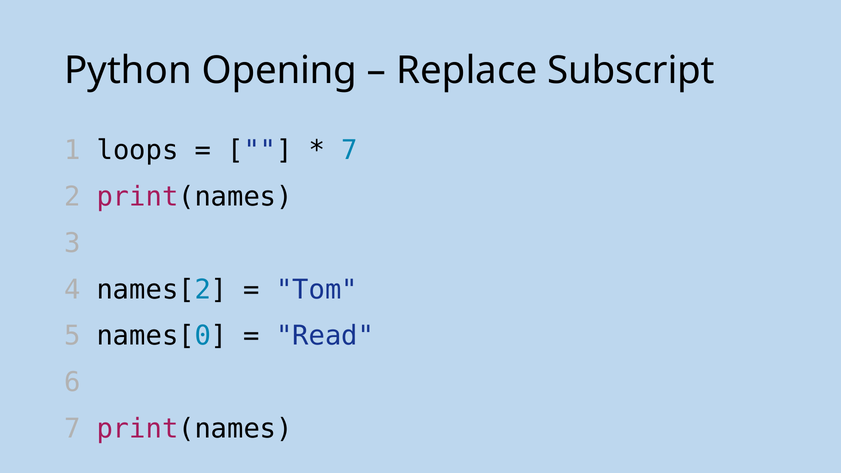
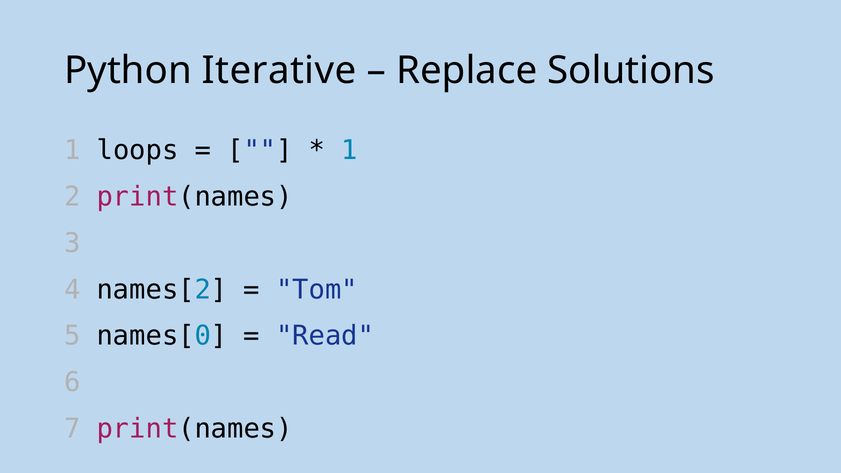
Opening: Opening -> Iterative (279, 71)
Subscript: Subscript -> Solutions (631, 71)
7: 7 -> 1 (350, 151)
